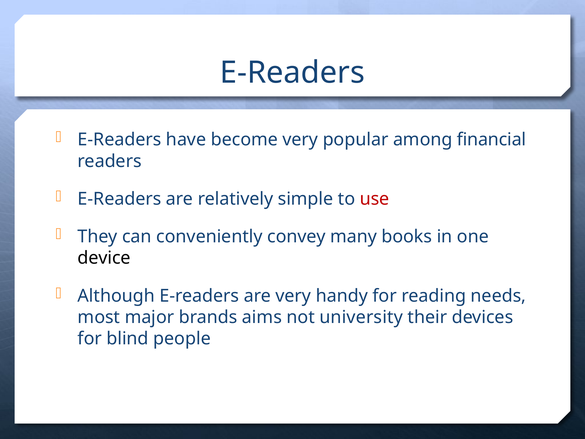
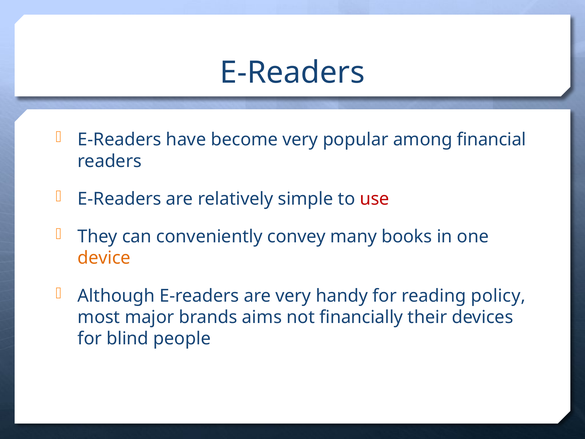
device colour: black -> orange (104, 258)
needs: needs -> policy (498, 296)
university: university -> financially (361, 317)
